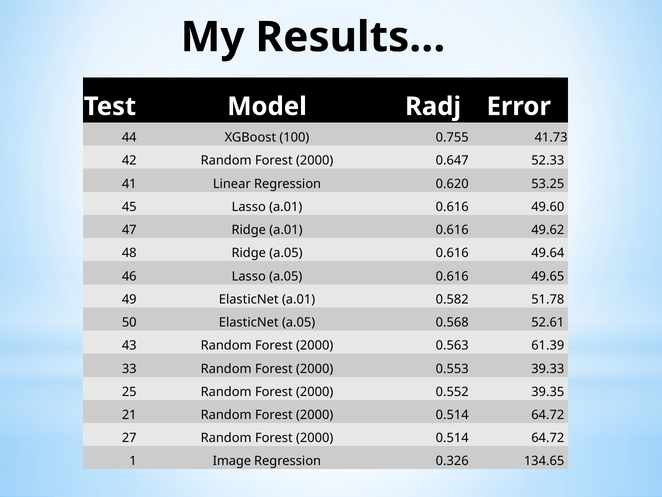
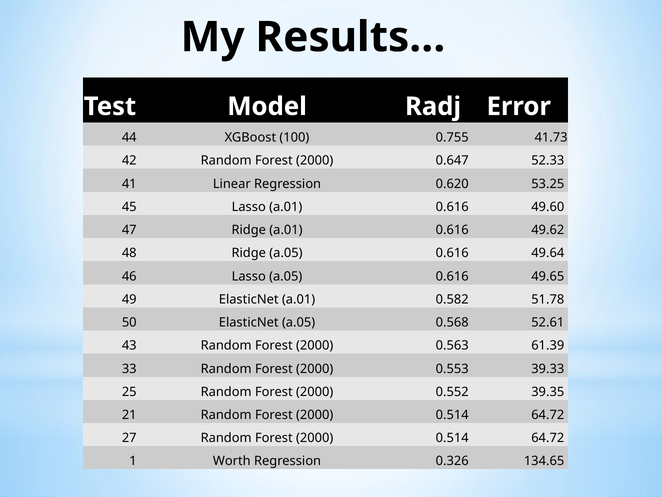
Image: Image -> Worth (232, 461)
